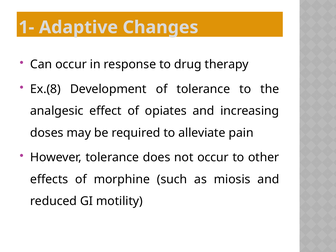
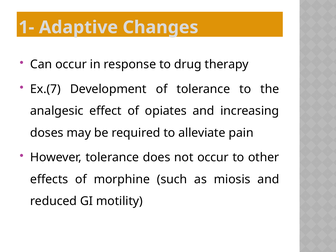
Ex.(8: Ex.(8 -> Ex.(7 (45, 89)
